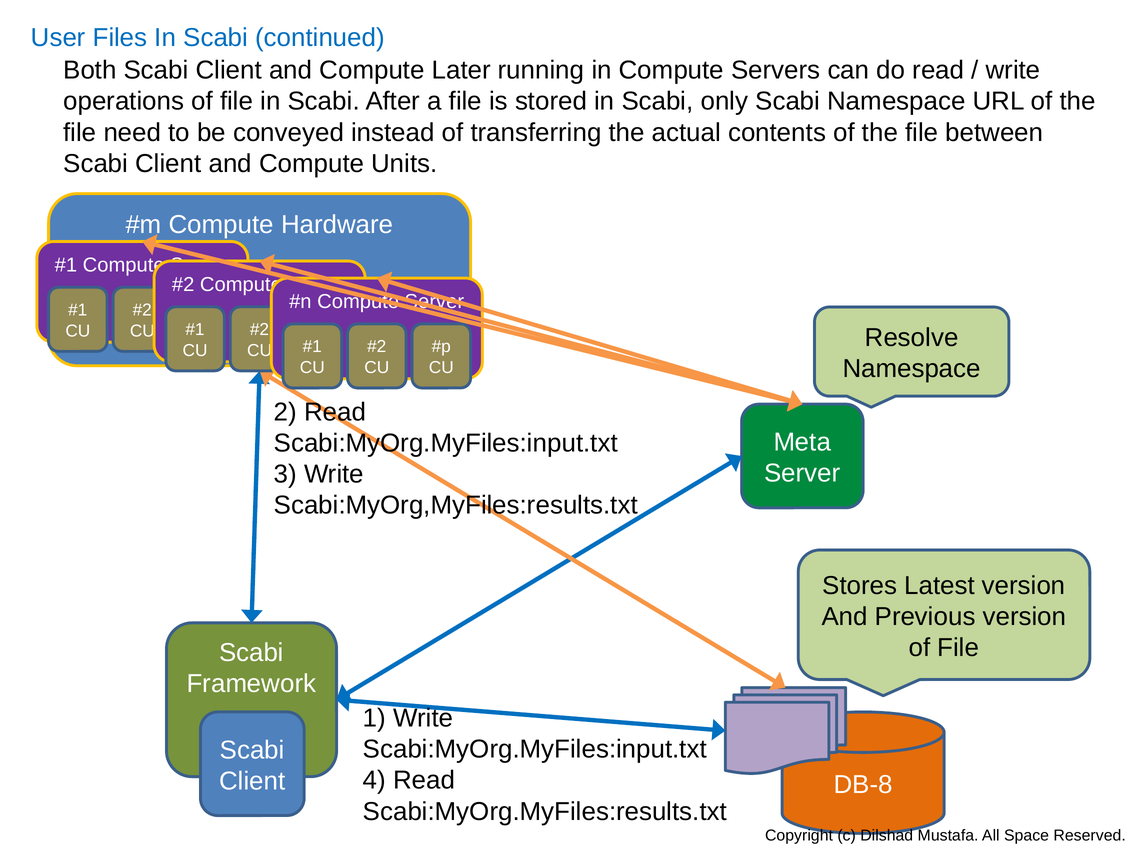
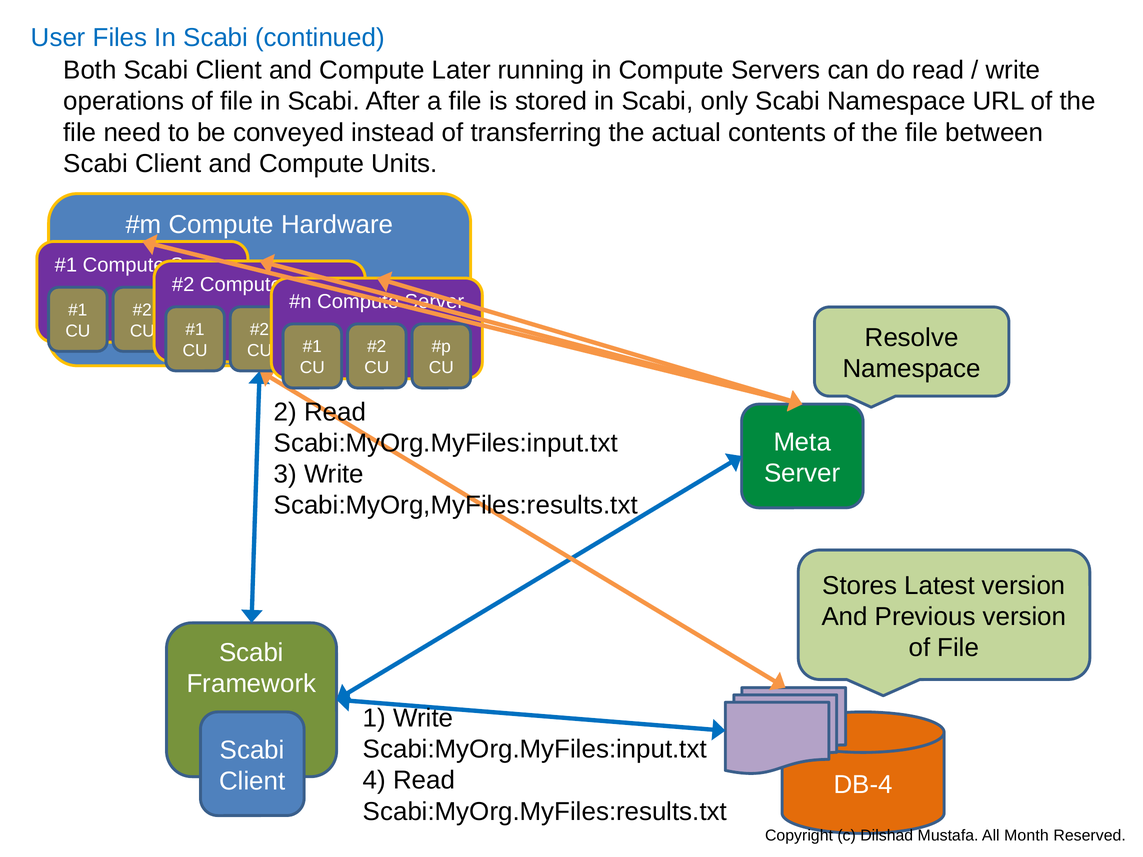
DB-8: DB-8 -> DB-4 (863, 785)
Space: Space -> Month (1026, 836)
